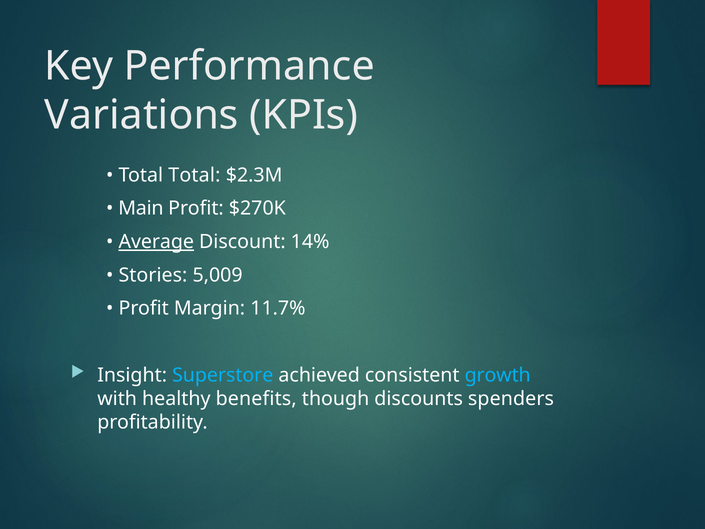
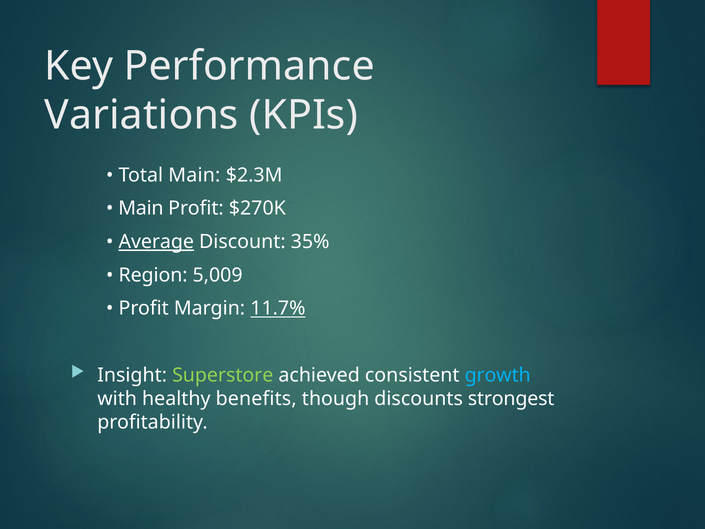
Total Total: Total -> Main (194, 175)
14%: 14% -> 35% (310, 242)
Stories: Stories -> Region (153, 275)
11.7% underline: none -> present (278, 308)
Superstore colour: light blue -> light green (223, 375)
spenders: spenders -> strongest (511, 399)
